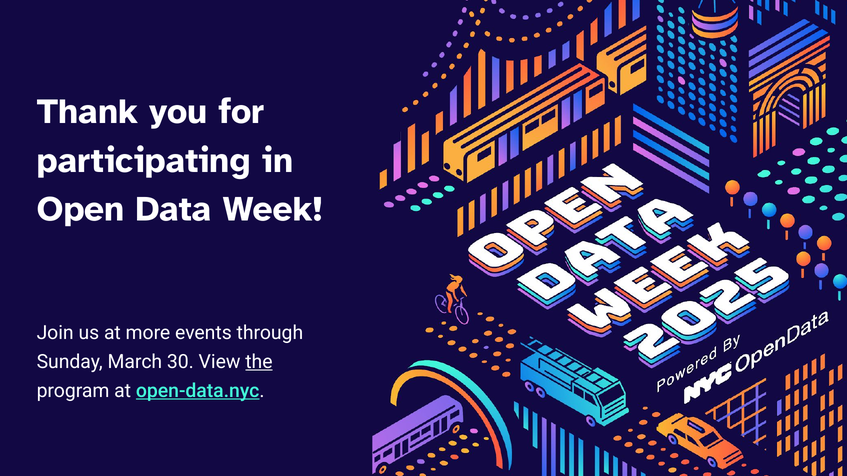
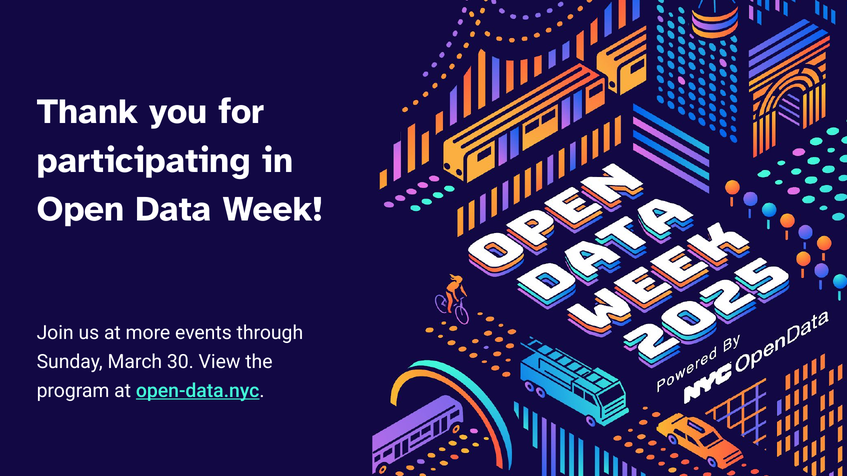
the underline: present -> none (259, 362)
